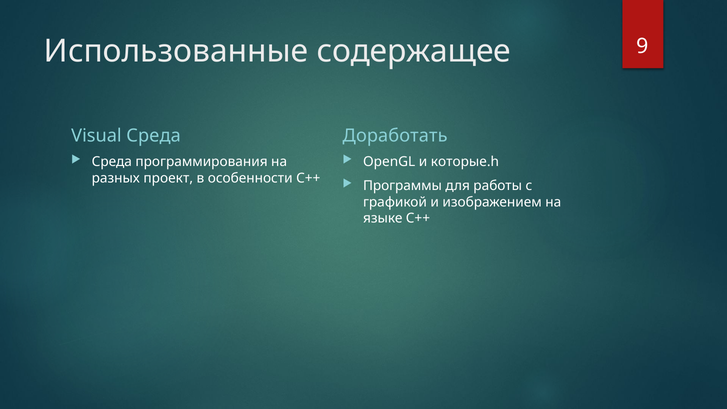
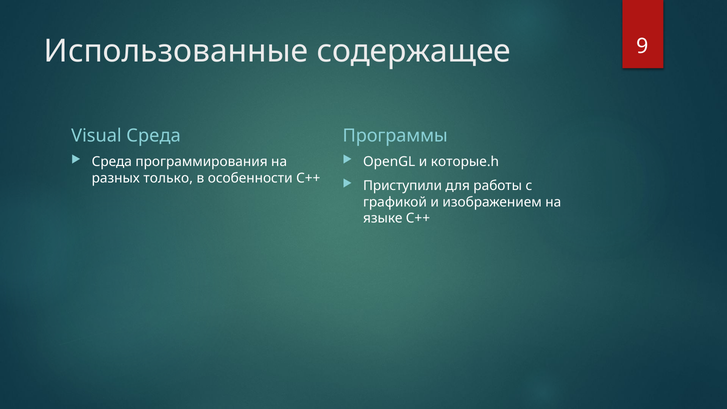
Доработать: Доработать -> Программы (395, 136)
проект: проект -> только (168, 178)
Программы: Программы -> Приступили (403, 186)
